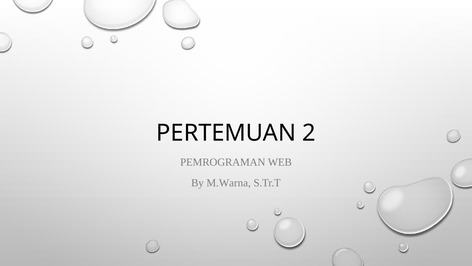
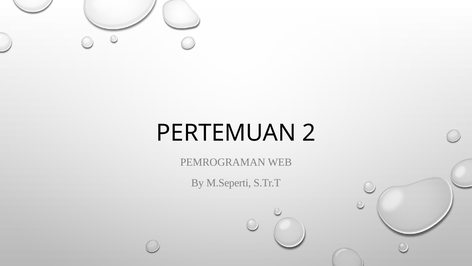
M.Warna: M.Warna -> M.Seperti (229, 183)
